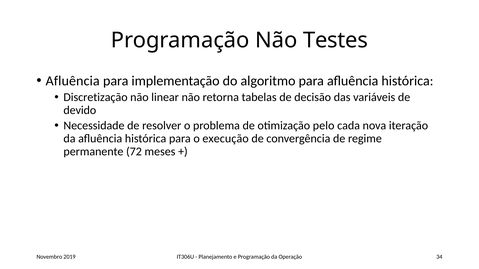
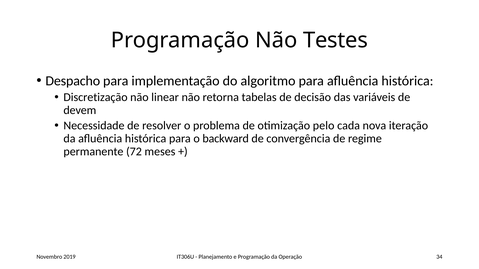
Afluência: Afluência -> Despacho (73, 81)
devido: devido -> devem (80, 110)
execução: execução -> backward (226, 139)
